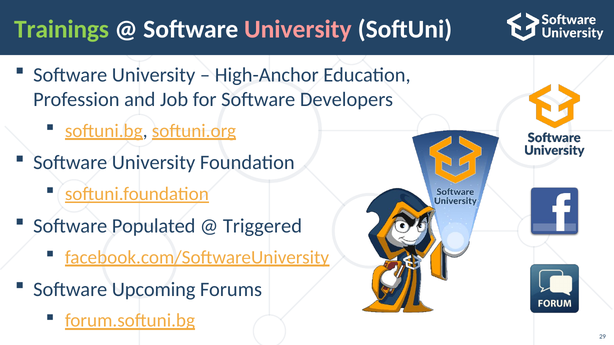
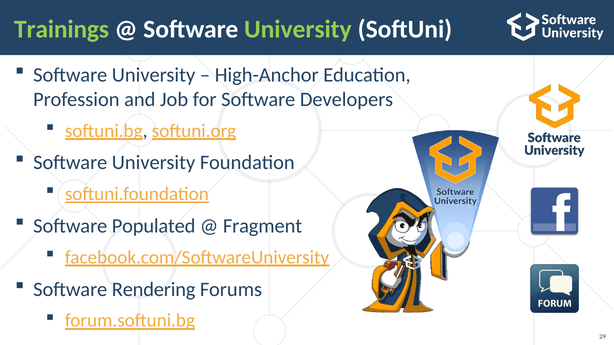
University colour: pink -> light green (298, 29)
Triggered: Triggered -> Fragment (262, 226)
Upcoming: Upcoming -> Rendering (154, 290)
